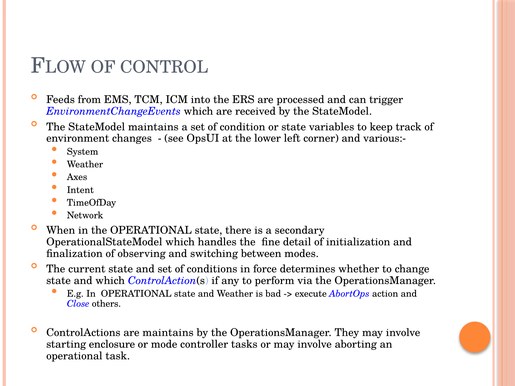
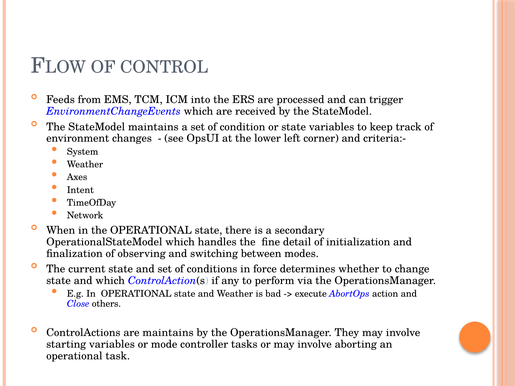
various:-: various:- -> criteria:- (385, 138)
starting enclosure: enclosure -> variables (112, 344)
